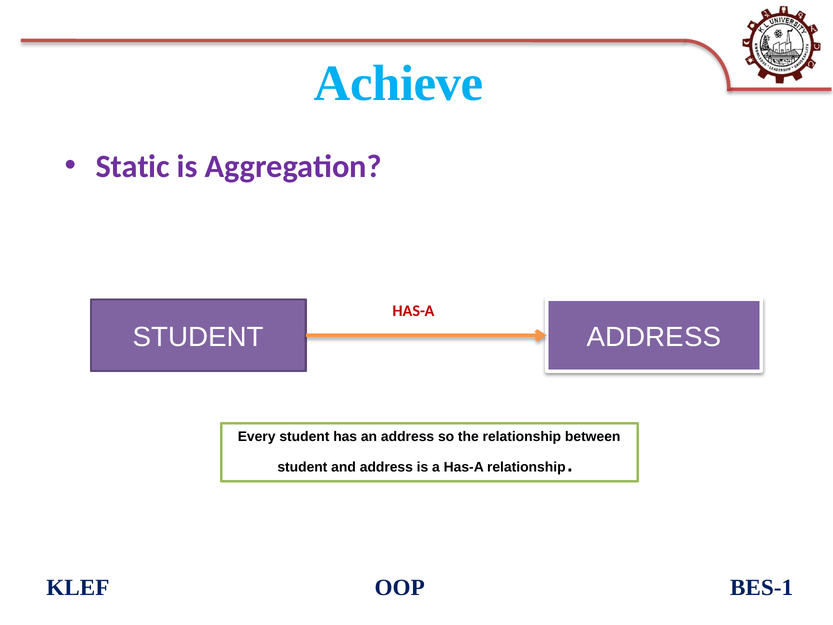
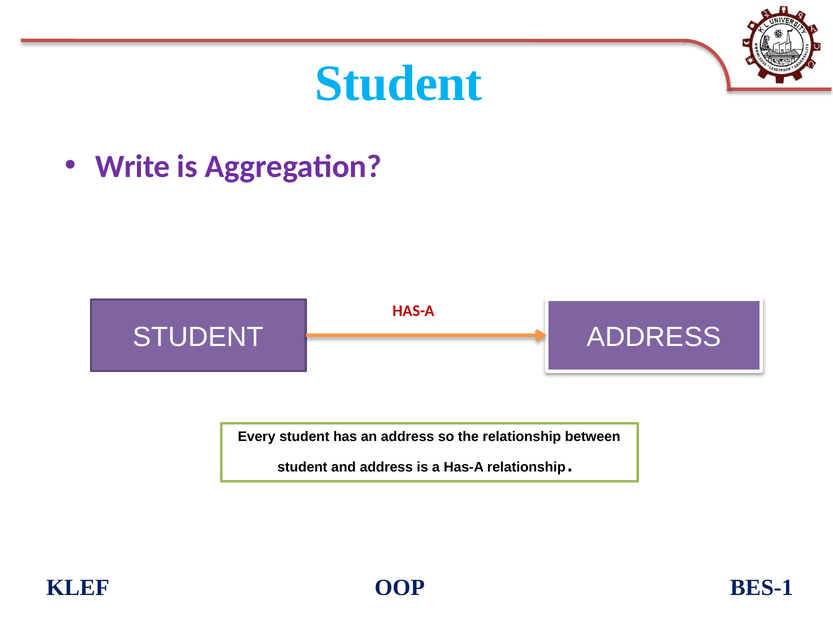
Achieve: Achieve -> Student (399, 83)
Static: Static -> Write (133, 166)
